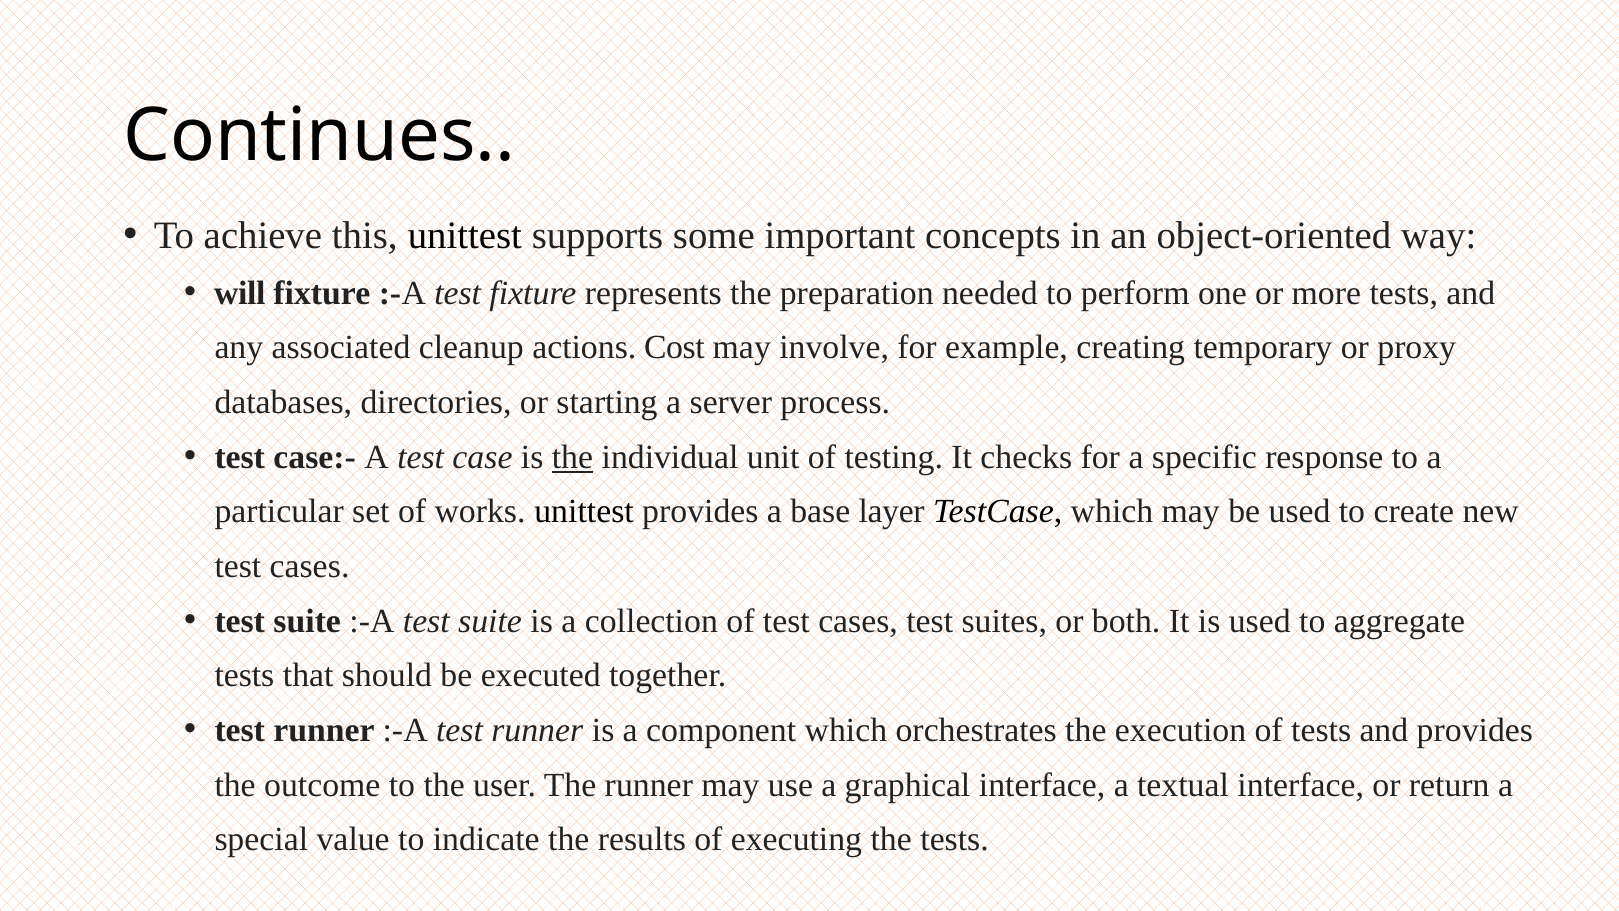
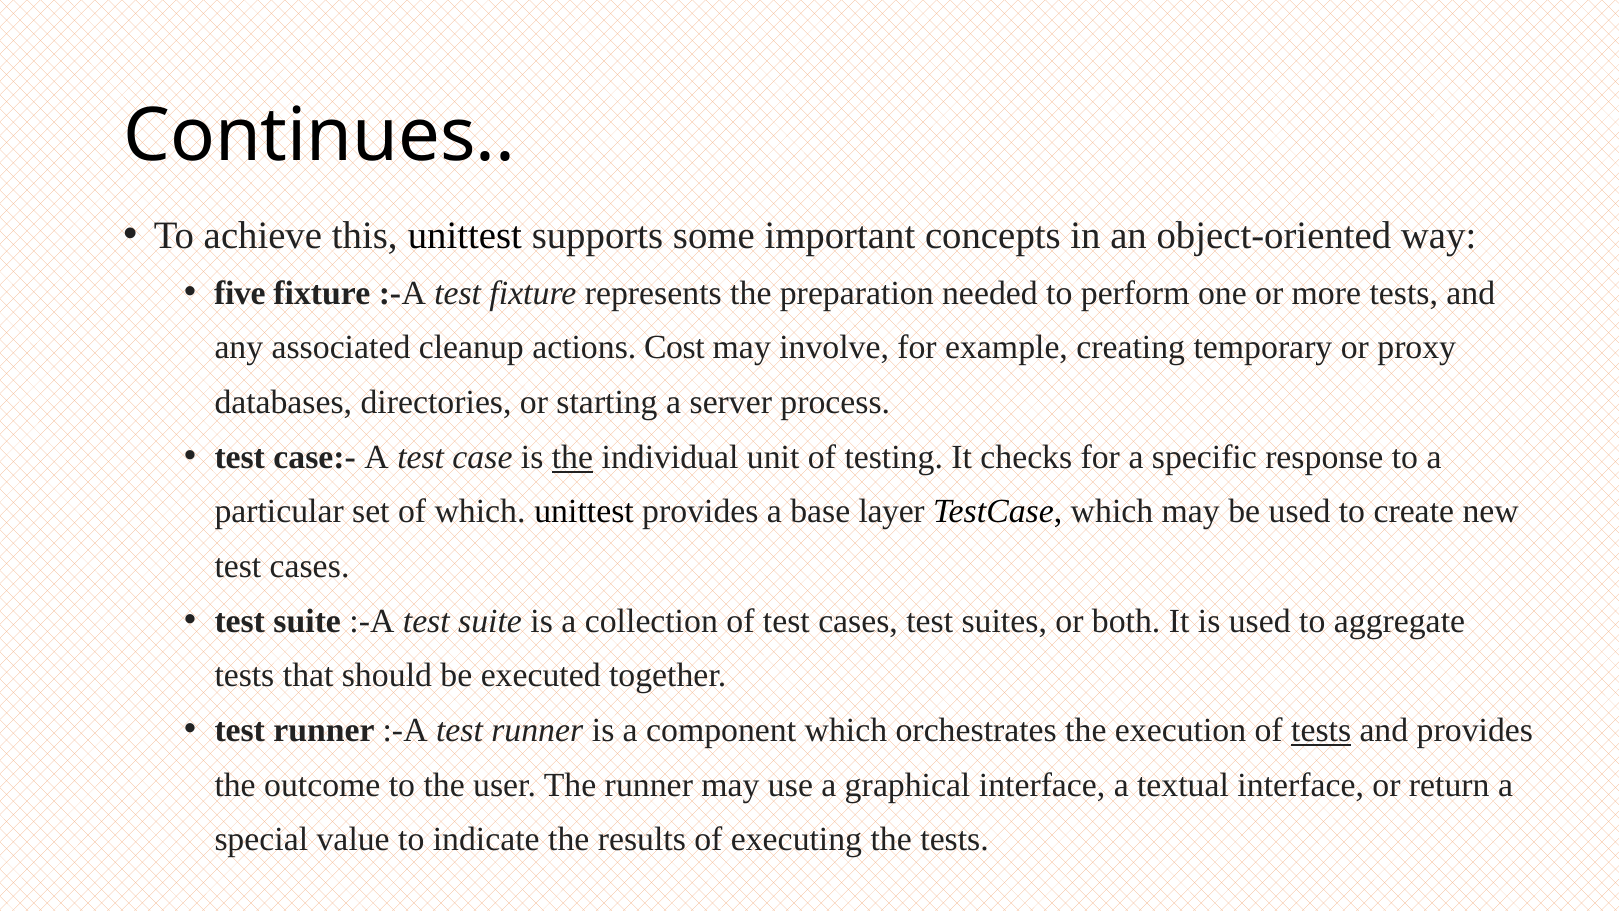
will: will -> five (240, 293)
of works: works -> which (480, 512)
tests underline: none -> present (1321, 730)
